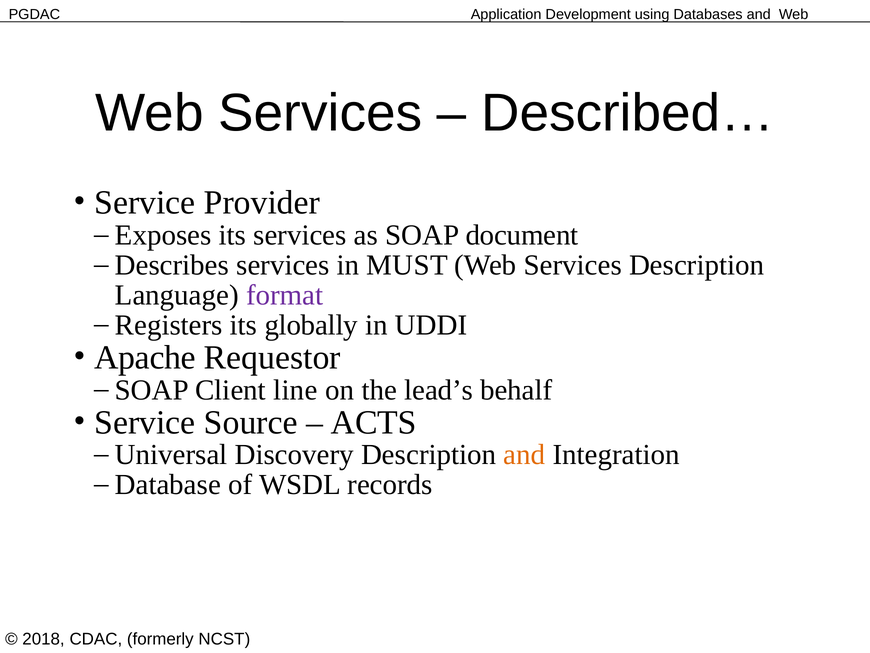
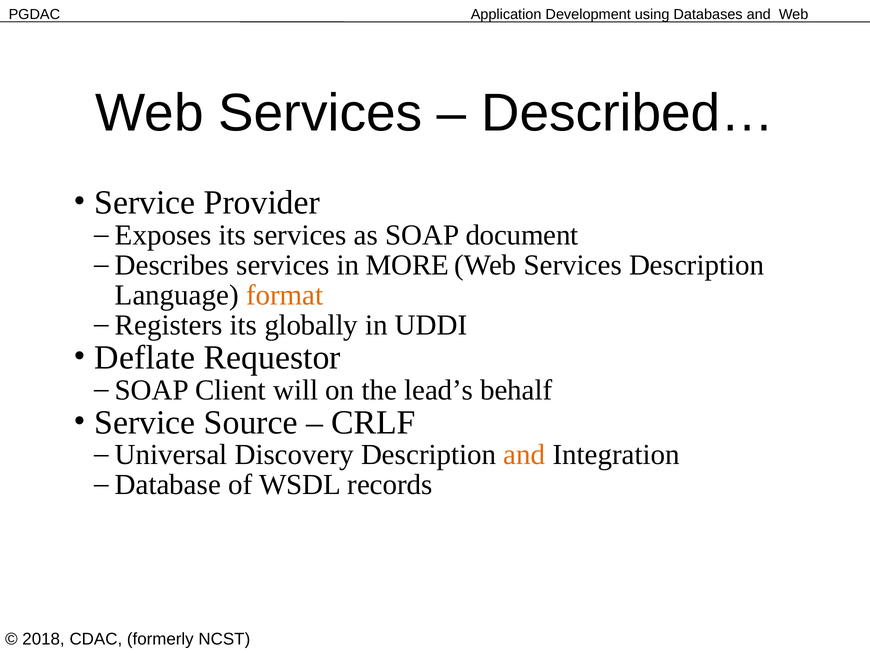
MUST: MUST -> MORE (407, 265)
format colour: purple -> orange (285, 295)
Apache: Apache -> Deflate (145, 357)
line: line -> will (296, 390)
ACTS: ACTS -> CRLF (374, 422)
